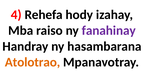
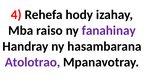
Atolotrao colour: orange -> purple (33, 62)
